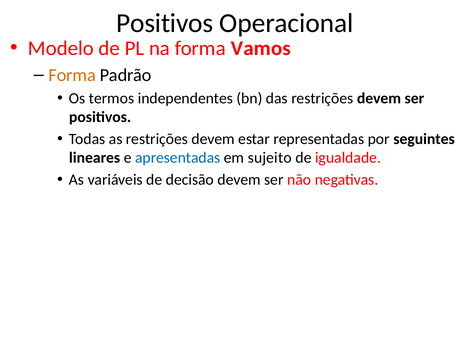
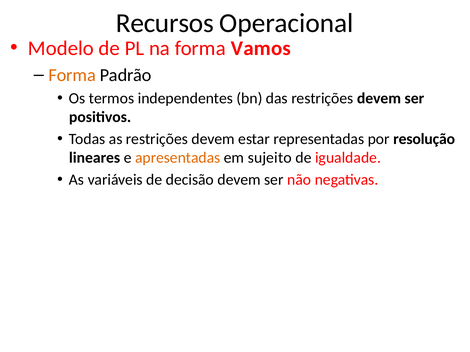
Positivos: Positivos -> Recursos (165, 23)
seguintes: seguintes -> resolução (424, 139)
apresentadas colour: blue -> orange (178, 158)
